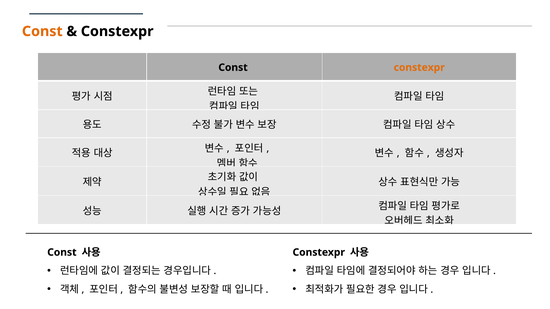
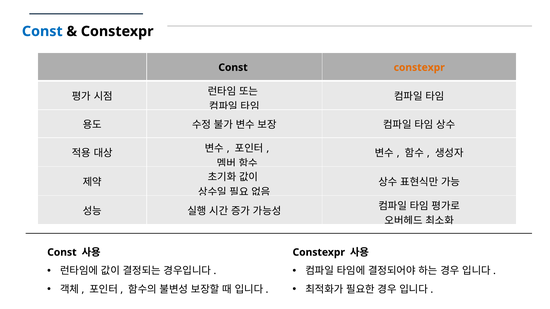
Const colour: orange -> blue (42, 31)
